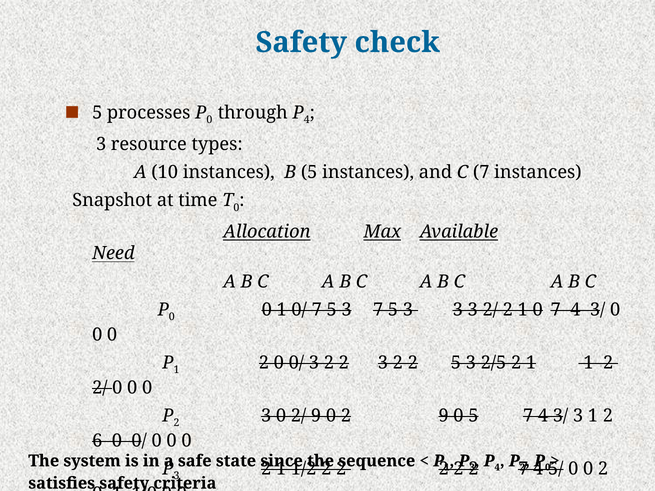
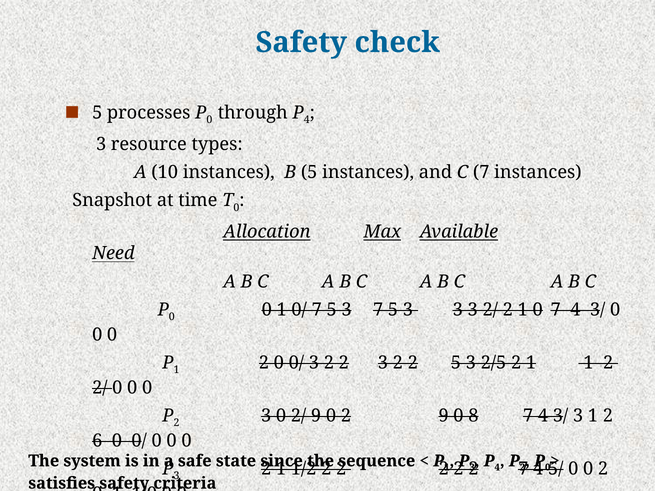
0 5: 5 -> 8 (473, 416)
